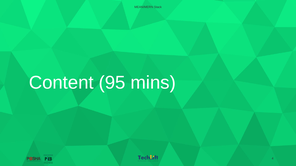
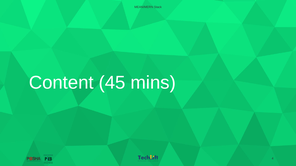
95: 95 -> 45 (112, 83)
